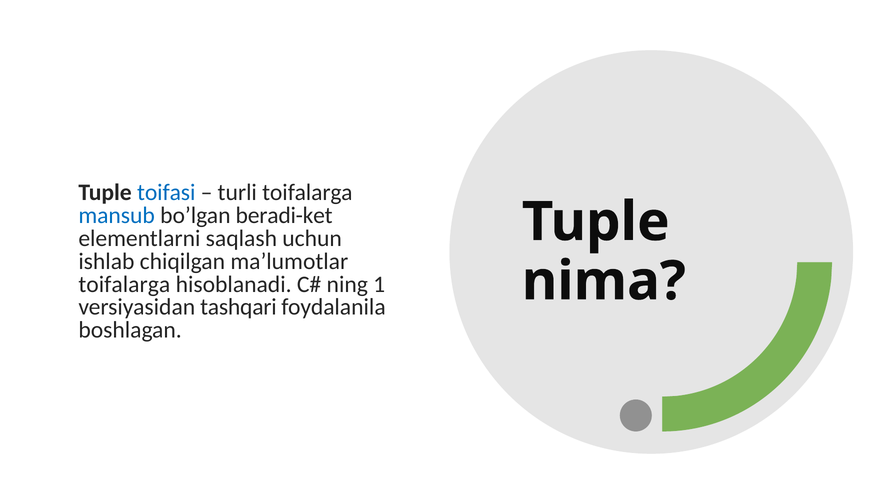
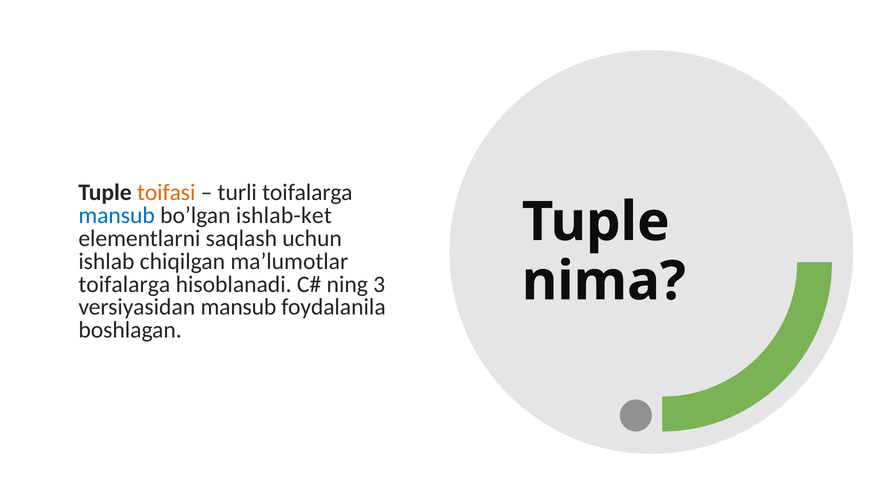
toifasi colour: blue -> orange (166, 192)
beradi-ket: beradi-ket -> ishlab-ket (284, 215)
1: 1 -> 3 (379, 284)
versiyasidan tashqari: tashqari -> mansub (238, 307)
